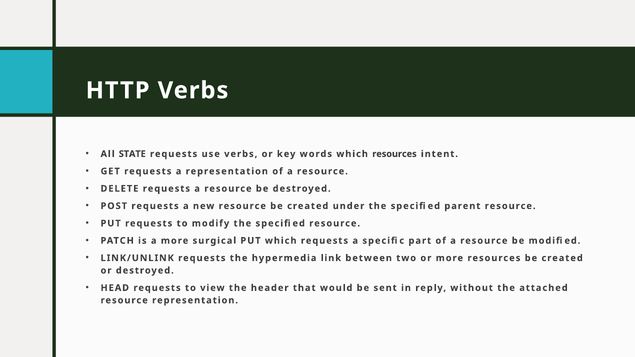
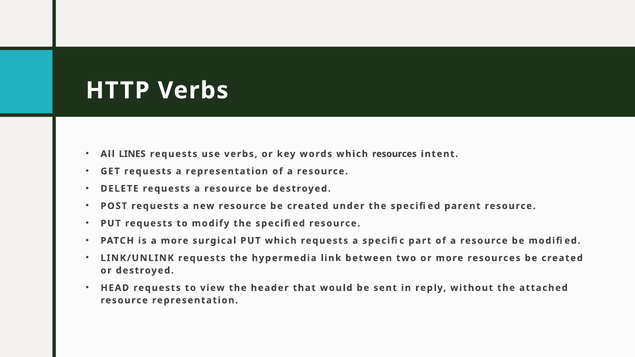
STATE: STATE -> LINES (132, 154)
